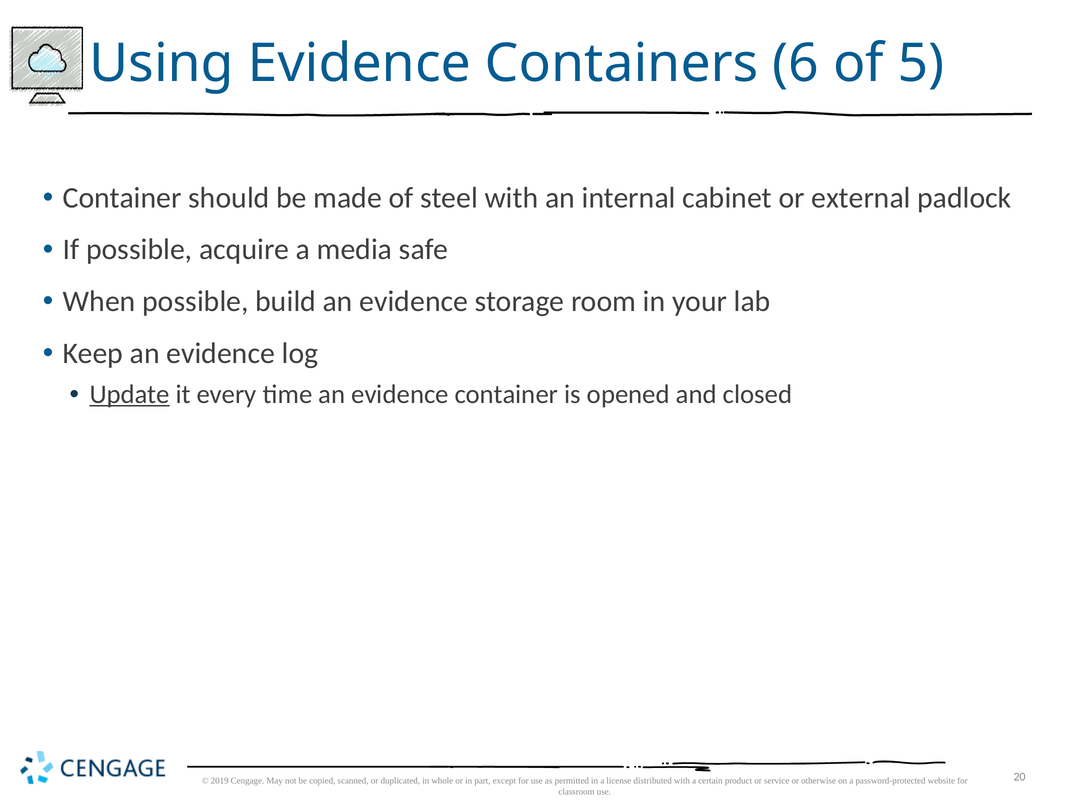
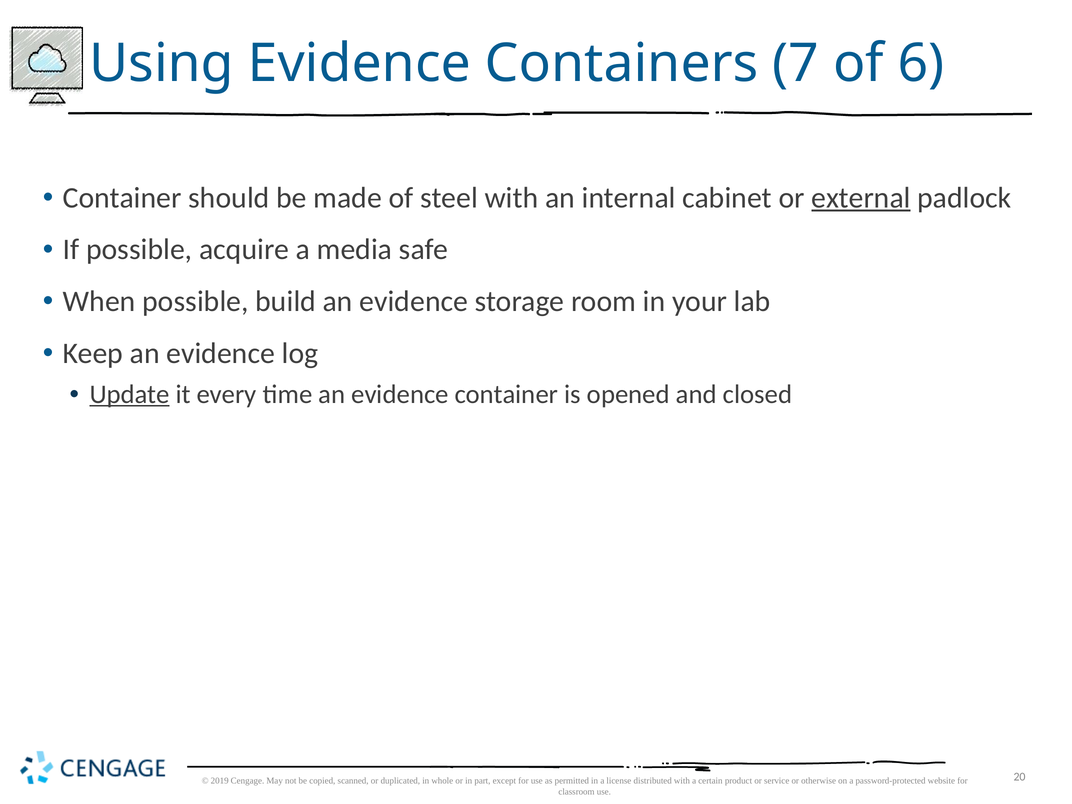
6: 6 -> 7 (796, 64)
5: 5 -> 6 (921, 64)
external underline: none -> present (861, 198)
